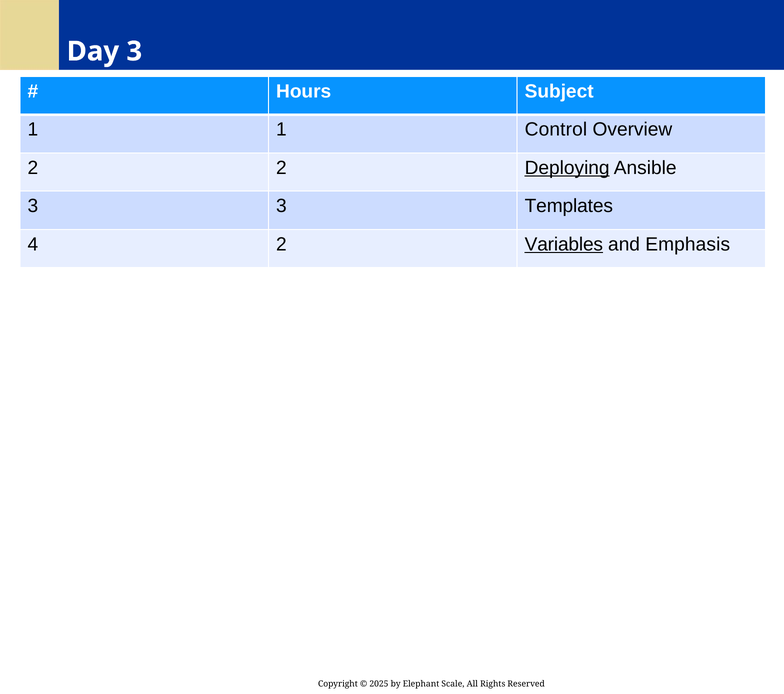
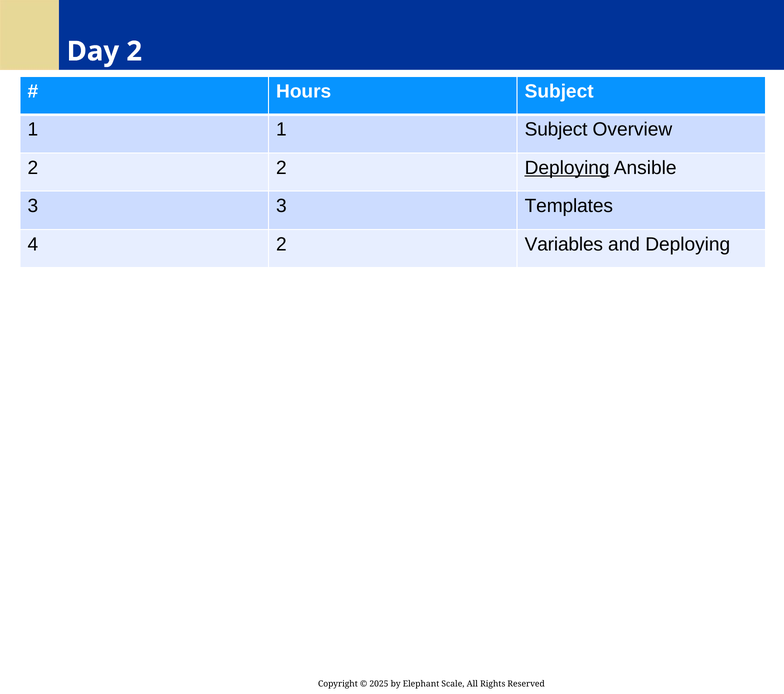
Day 3: 3 -> 2 (134, 51)
1 Control: Control -> Subject (556, 130)
Variables underline: present -> none (564, 244)
and Emphasis: Emphasis -> Deploying (688, 244)
